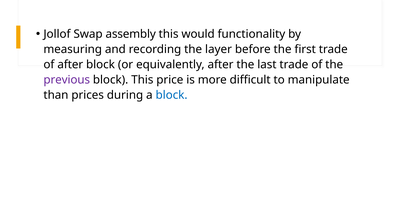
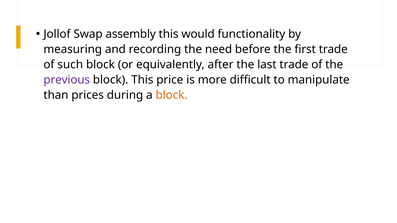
layer: layer -> need (219, 49)
of after: after -> such (70, 65)
block colour: blue -> orange (172, 95)
